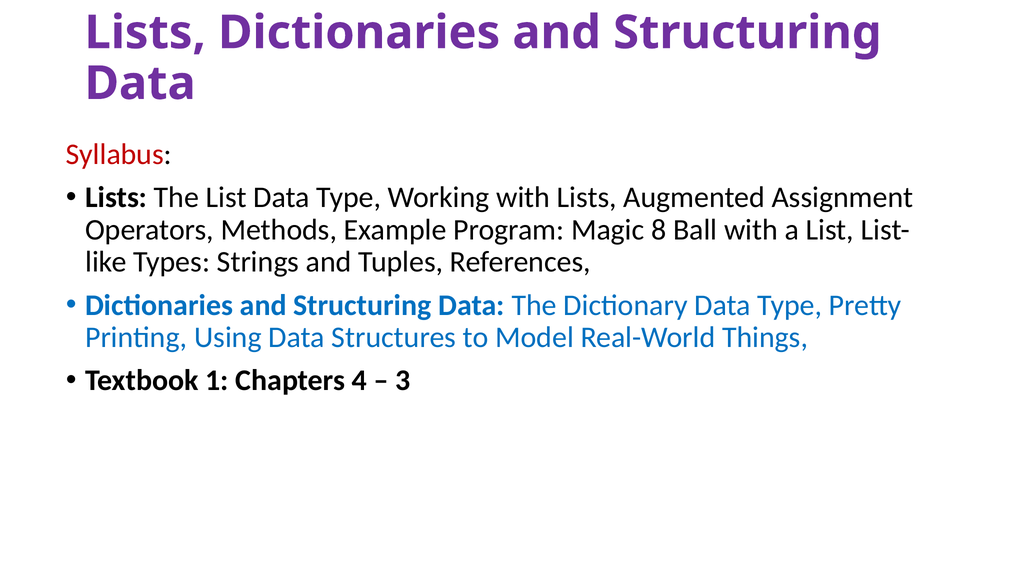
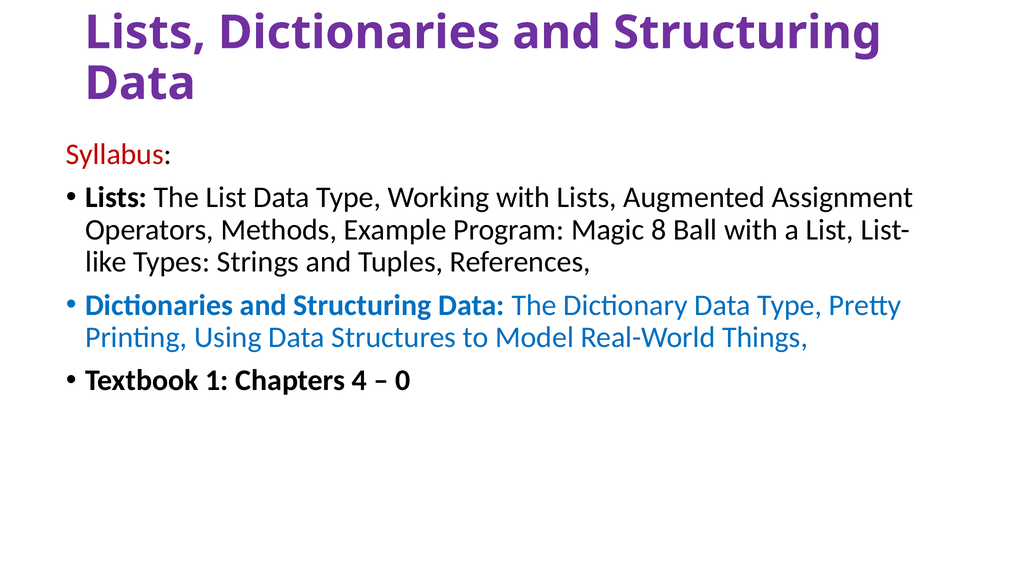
3: 3 -> 0 (403, 381)
